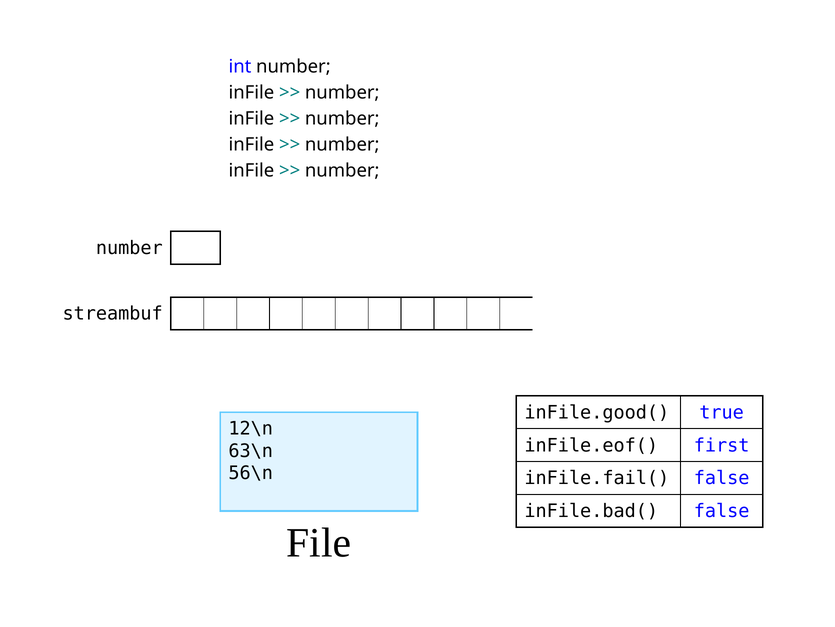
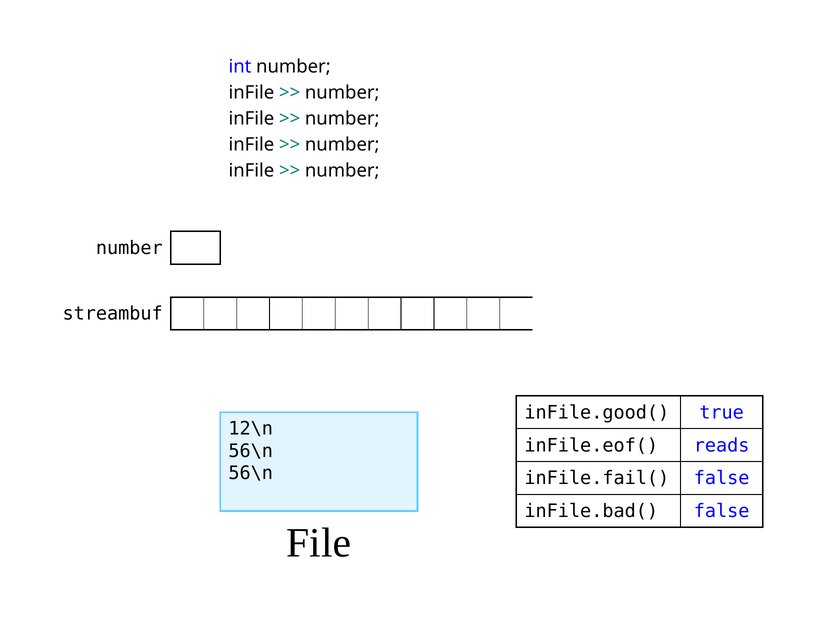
first: first -> reads (722, 445)
63\n: 63\n -> 56\n (251, 451)
